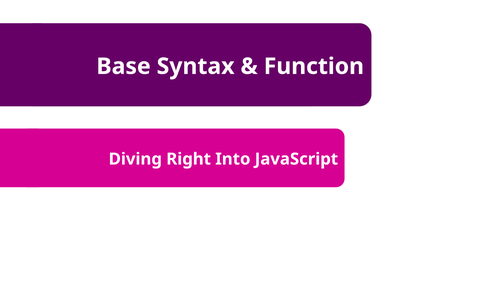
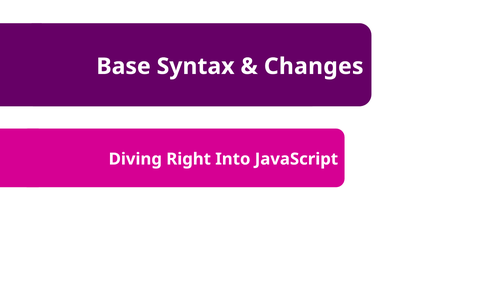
Function: Function -> Changes (314, 66)
